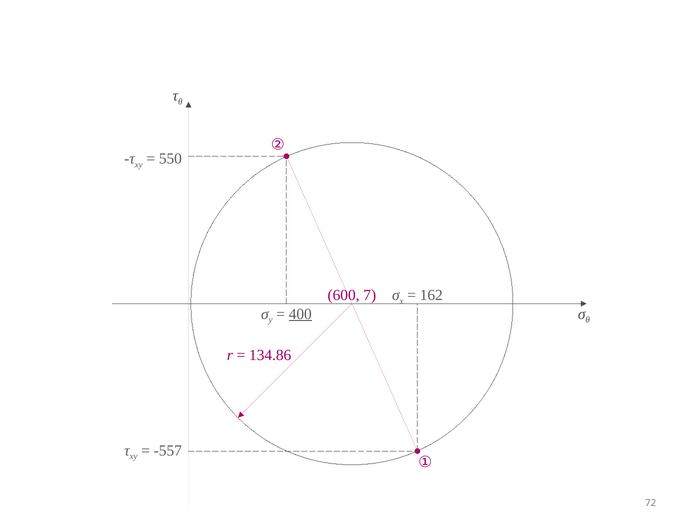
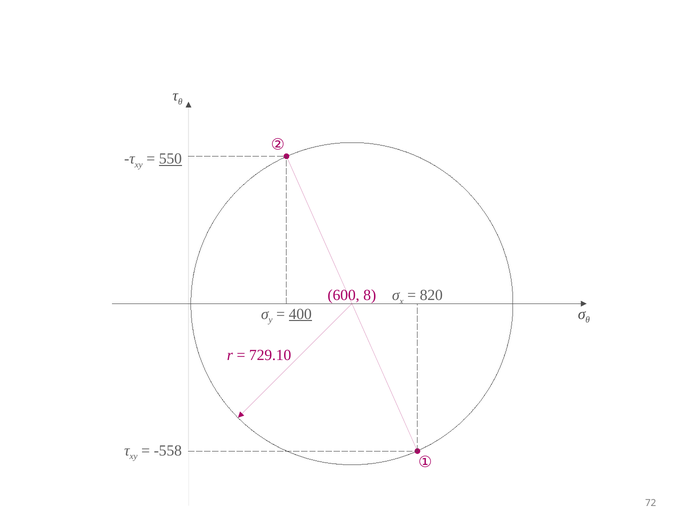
550 underline: none -> present (170, 159)
7: 7 -> 8 (370, 295)
162: 162 -> 820 (431, 295)
134.86: 134.86 -> 729.10 (270, 355)
-557: -557 -> -558 (168, 450)
